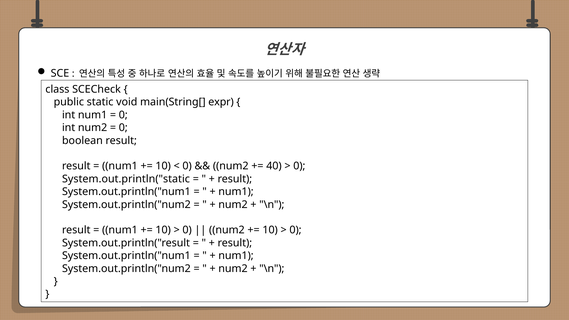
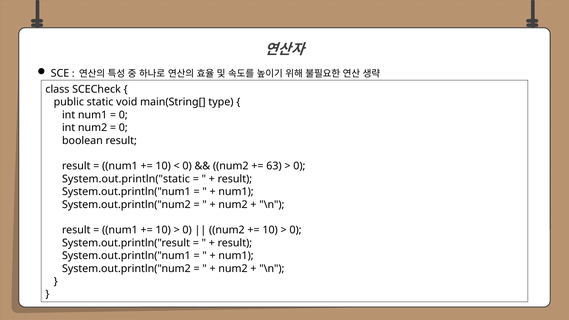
expr: expr -> type (221, 102)
40: 40 -> 63 (274, 166)
